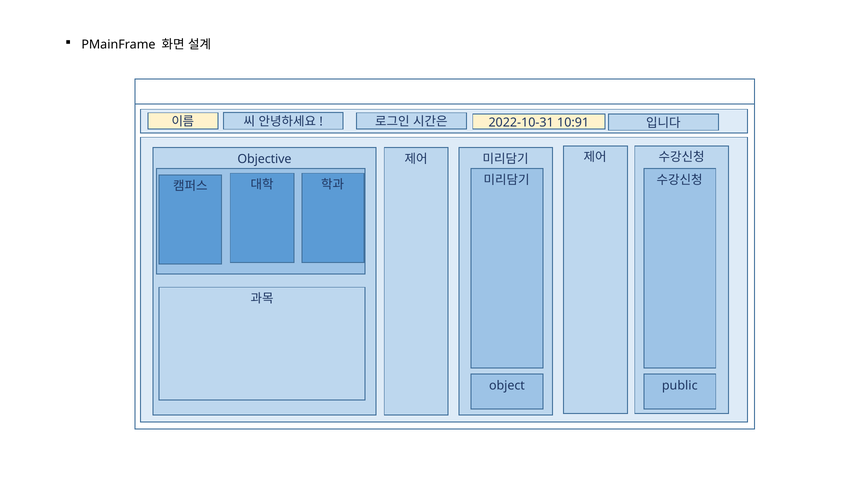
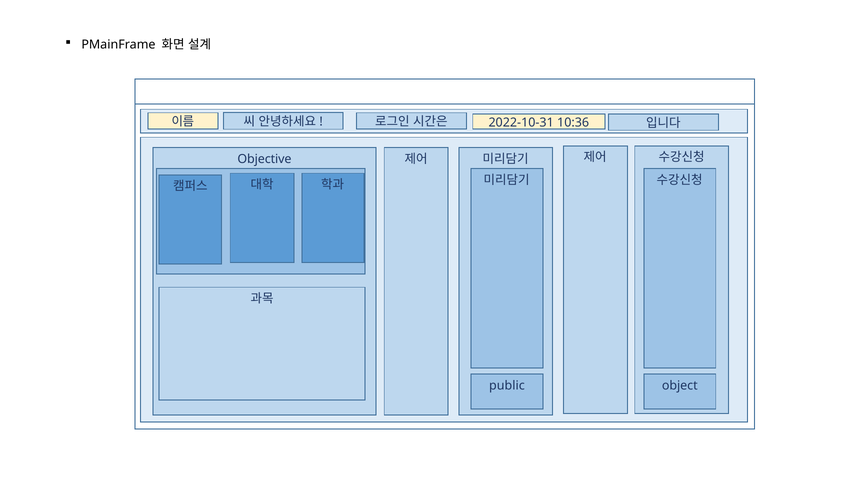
10:91: 10:91 -> 10:36 (573, 122)
object: object -> public (507, 386)
public: public -> object (680, 386)
